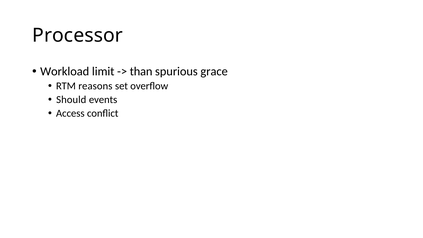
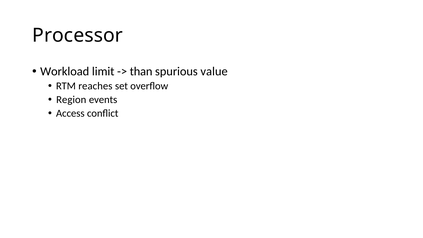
grace: grace -> value (214, 72)
reasons: reasons -> reaches (95, 86)
Should: Should -> Region (71, 100)
